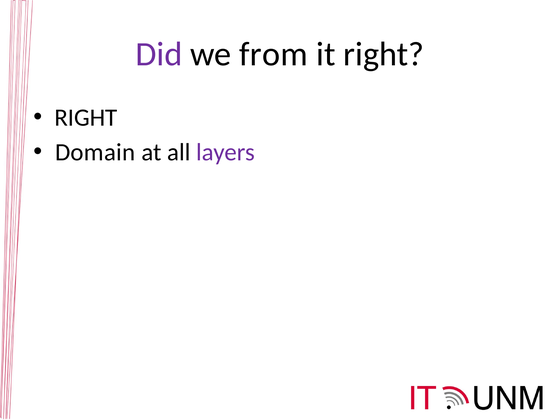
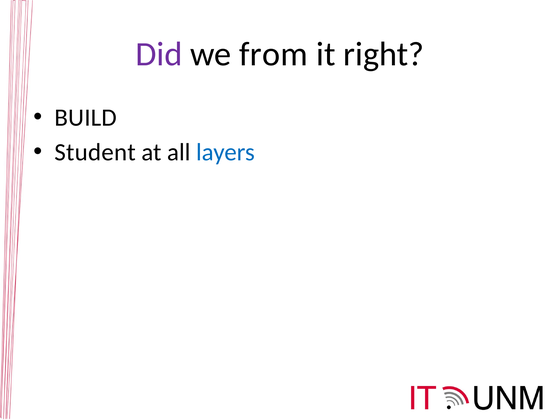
RIGHT: RIGHT -> BUILD (86, 117)
Domain: Domain -> Student (95, 152)
layers colour: purple -> blue (226, 152)
